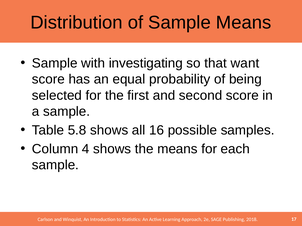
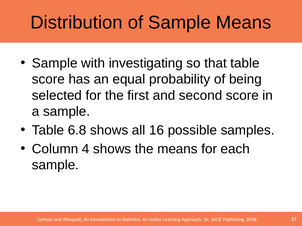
that want: want -> table (245, 63)
5.8: 5.8 -> 6.8 (77, 130)
